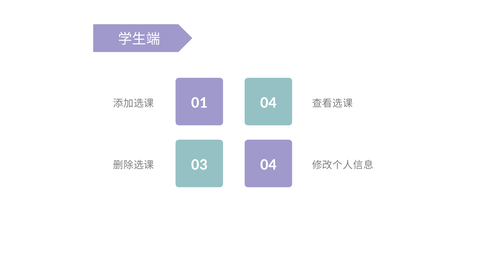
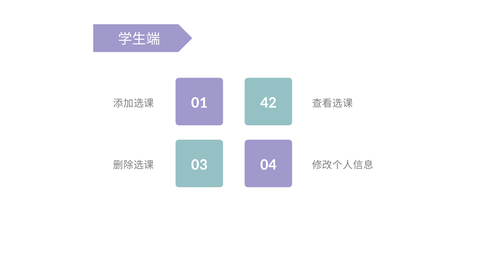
01 04: 04 -> 42 (268, 103)
